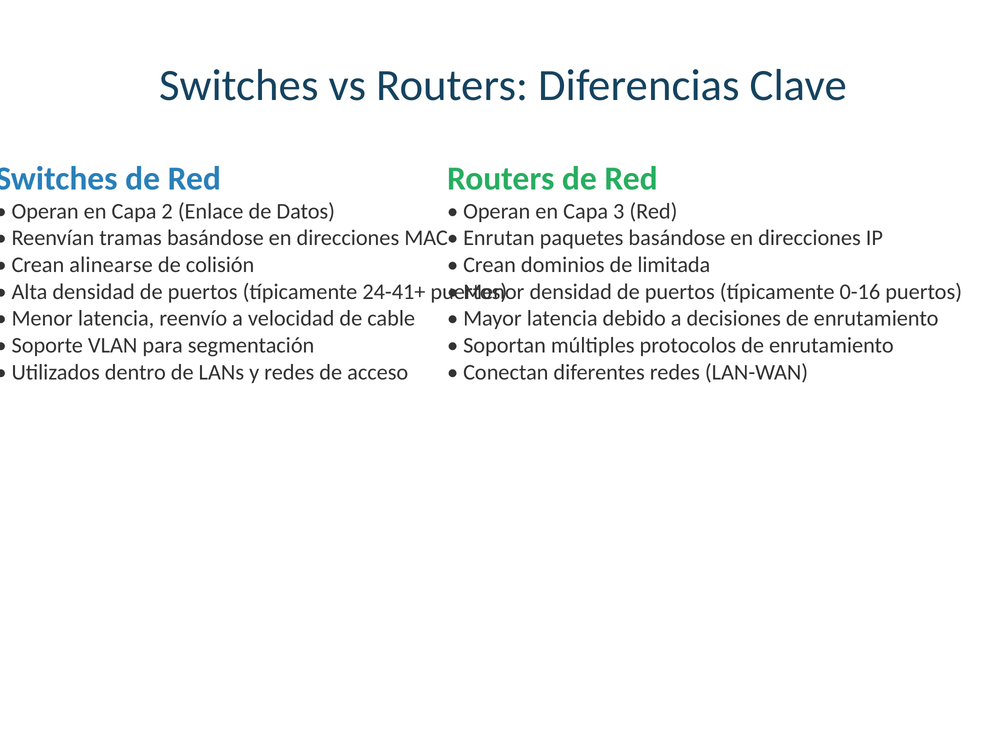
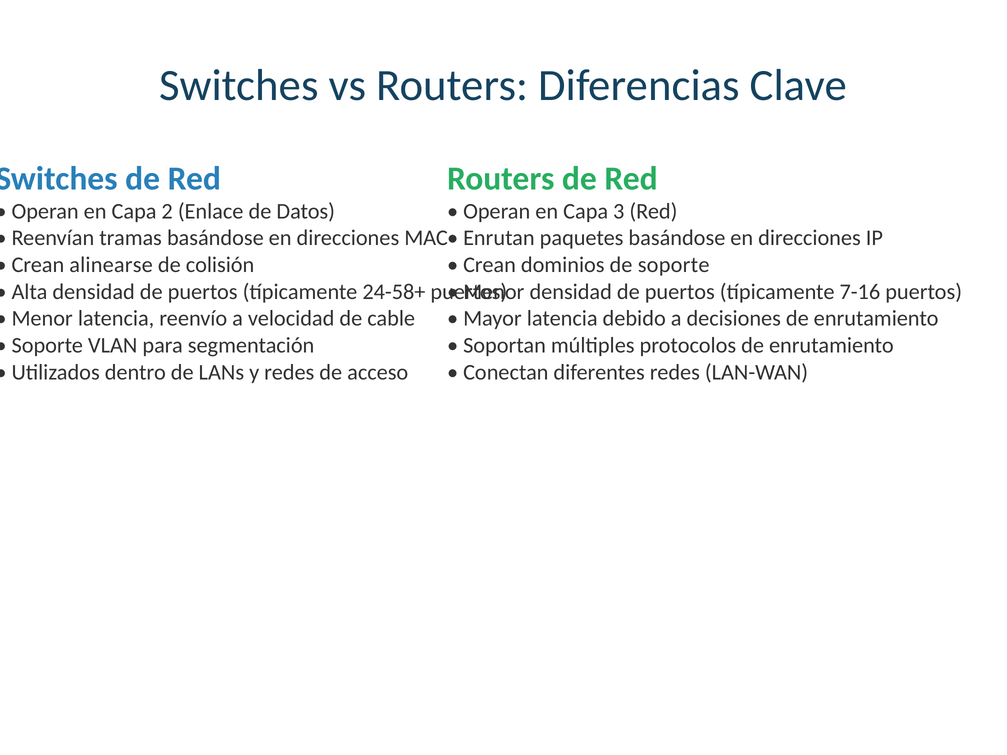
de limitada: limitada -> soporte (674, 265)
24-41+: 24-41+ -> 24-58+ (394, 292)
0-16: 0-16 -> 7-16 (860, 292)
